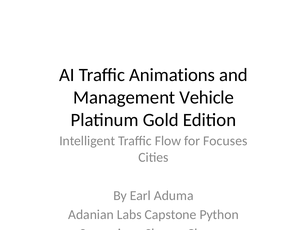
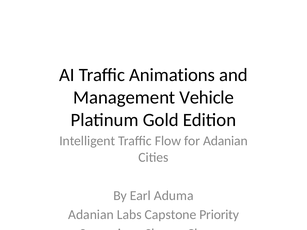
for Focuses: Focuses -> Adanian (225, 141)
Python: Python -> Priority (219, 215)
